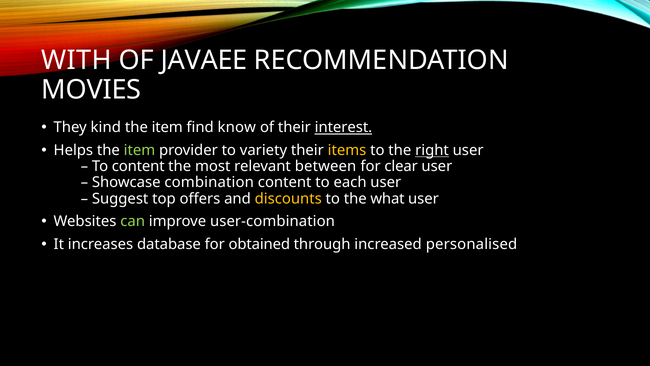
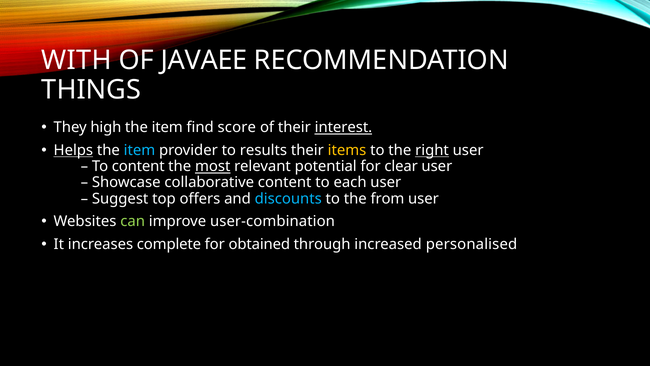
MOVIES: MOVIES -> THINGS (91, 90)
kind: kind -> high (106, 127)
know: know -> score (237, 127)
Helps underline: none -> present (73, 150)
item colour: light green -> light blue (139, 150)
variety: variety -> results (263, 150)
most underline: none -> present (213, 166)
between: between -> potential (326, 166)
combination: combination -> collaborative (209, 182)
discounts colour: yellow -> light blue (288, 198)
what: what -> from (387, 198)
database: database -> complete (169, 244)
